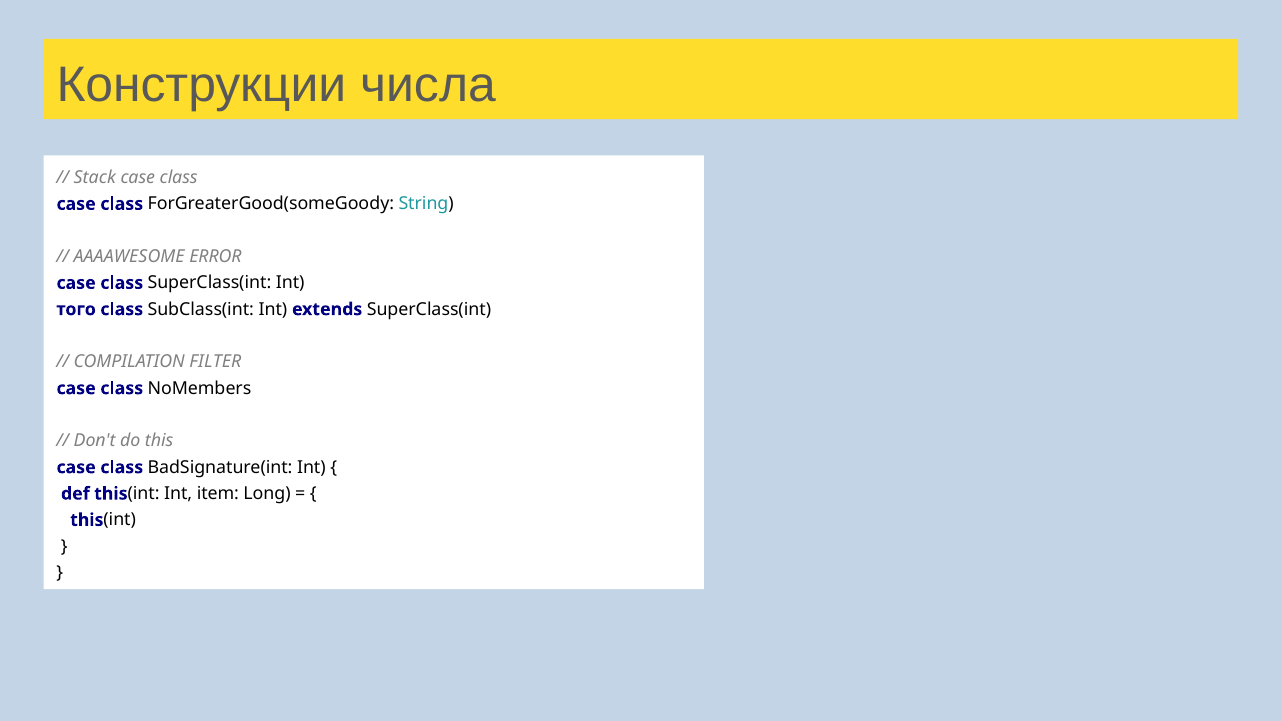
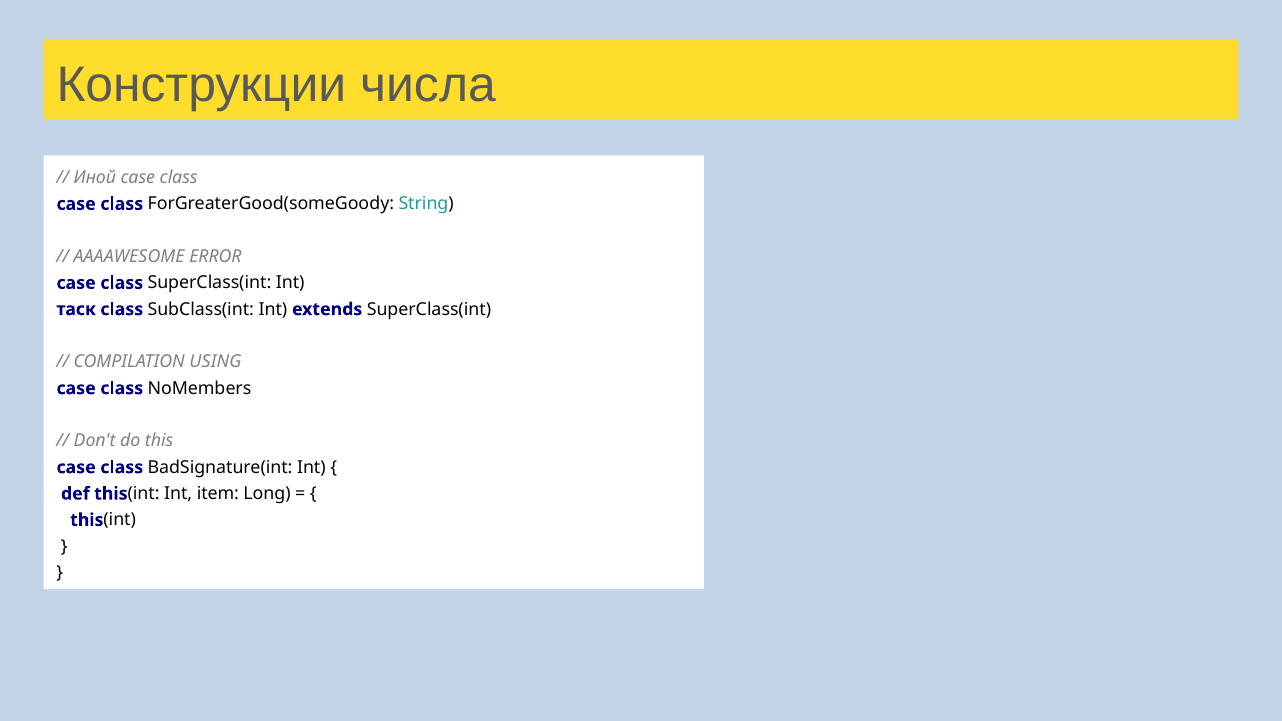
Stack: Stack -> Иной (95, 178)
того: того -> таск (76, 309)
FILTER: FILTER -> USING (215, 362)
